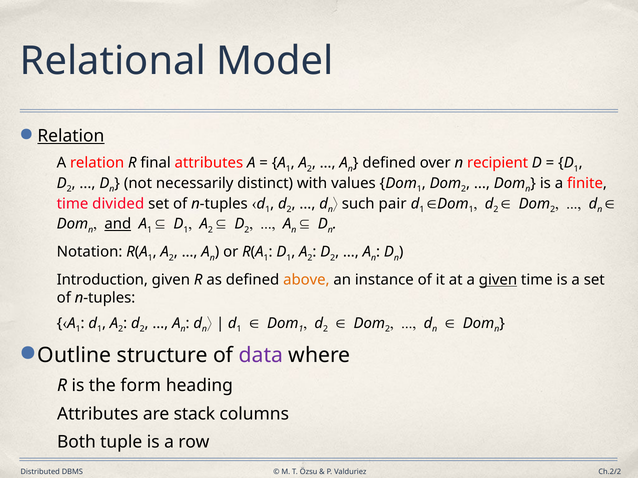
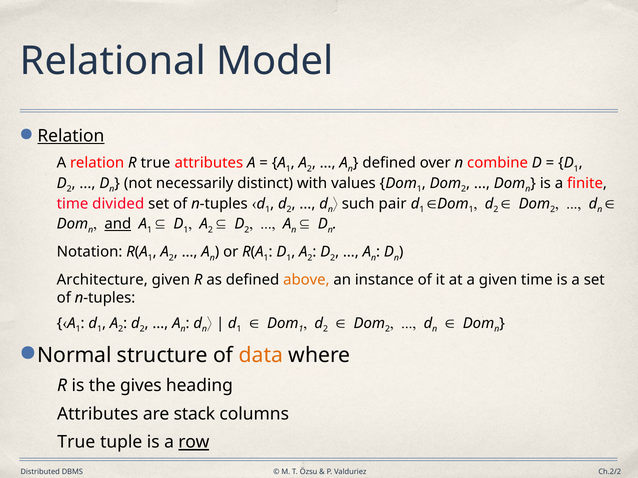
R final: final -> true (156, 163)
recipient: recipient -> combine (498, 163)
Introduction: Introduction -> Architecture (102, 280)
given underline: present -> none (498, 280)
Outline: Outline -> Normal (74, 355)
data colour: purple -> orange (261, 355)
form: form -> gives (141, 386)
Both: Both -> True (76, 443)
row underline: none -> present (194, 443)
